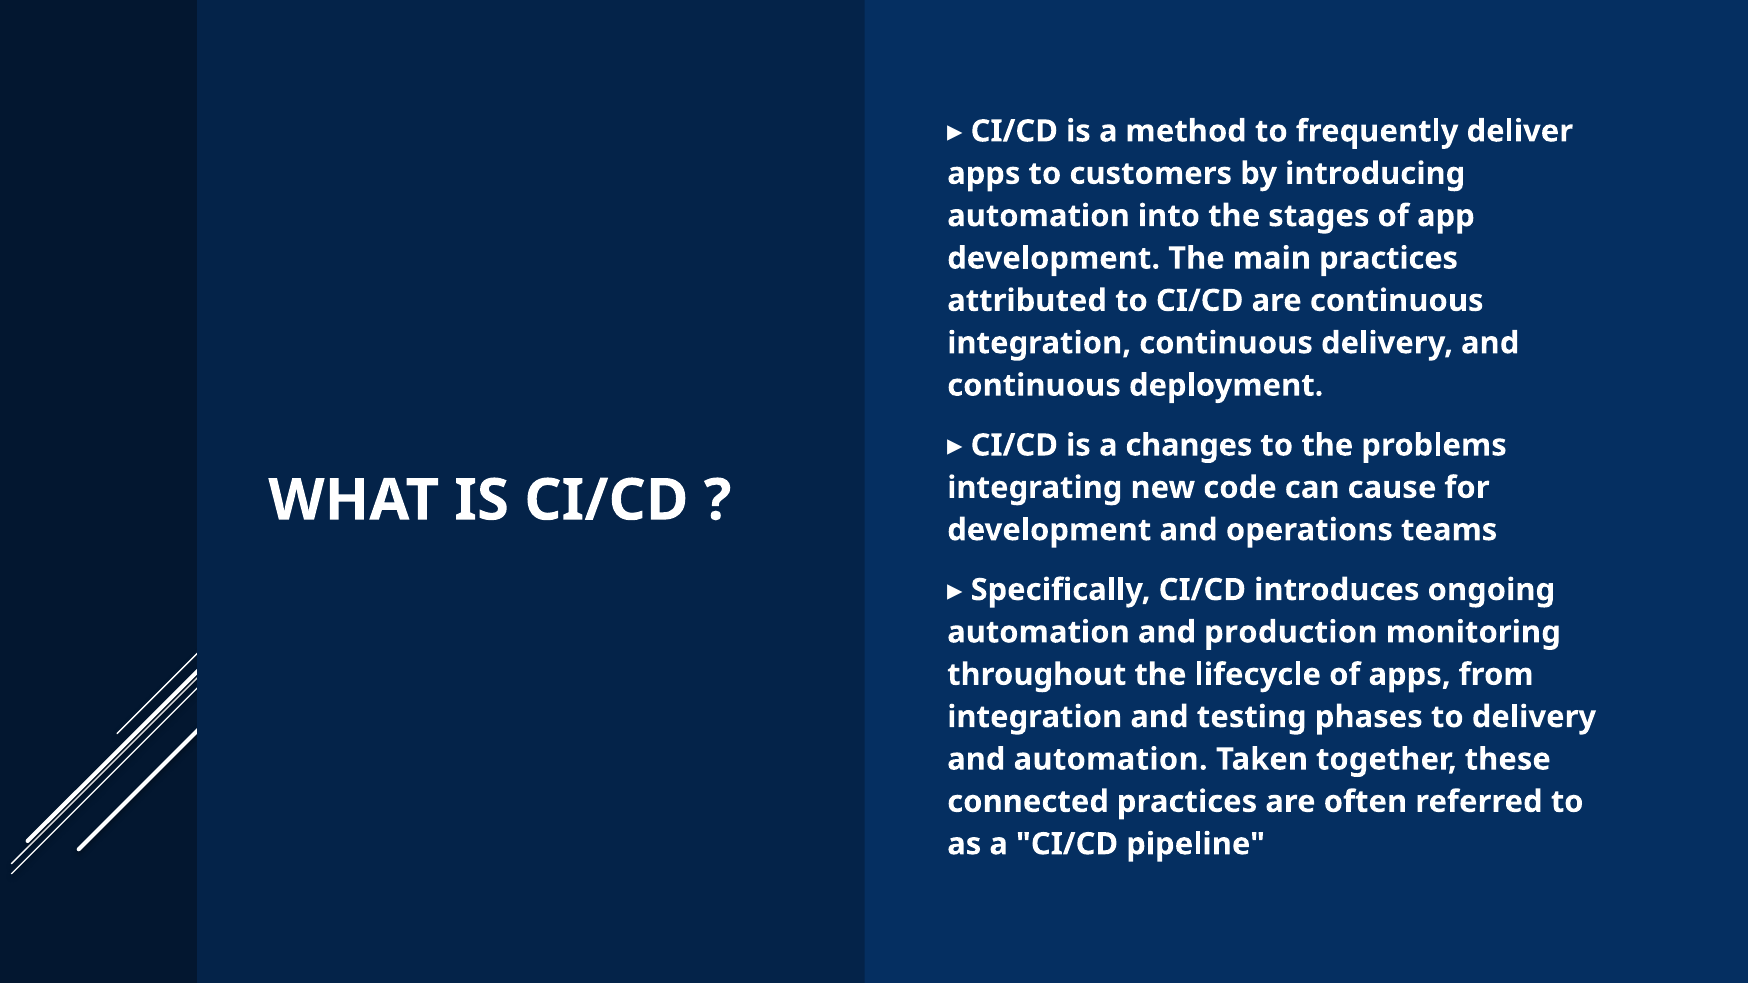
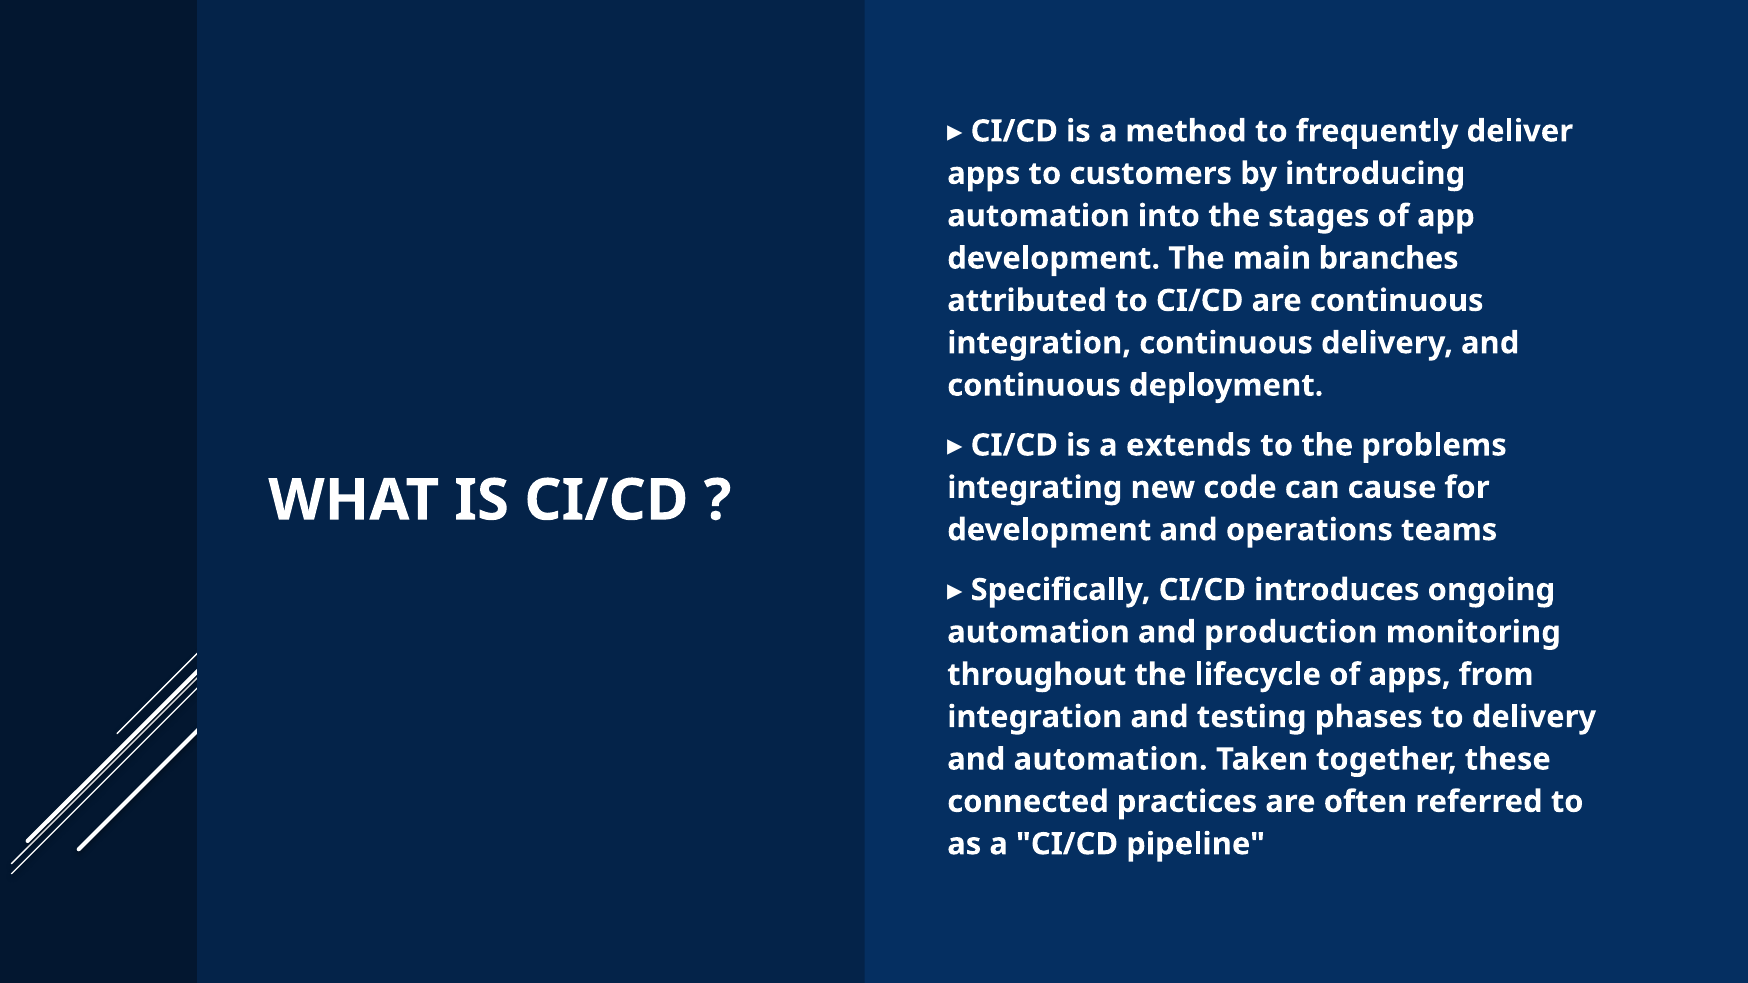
main practices: practices -> branches (1389, 258)
changes: changes -> extends (1189, 445)
